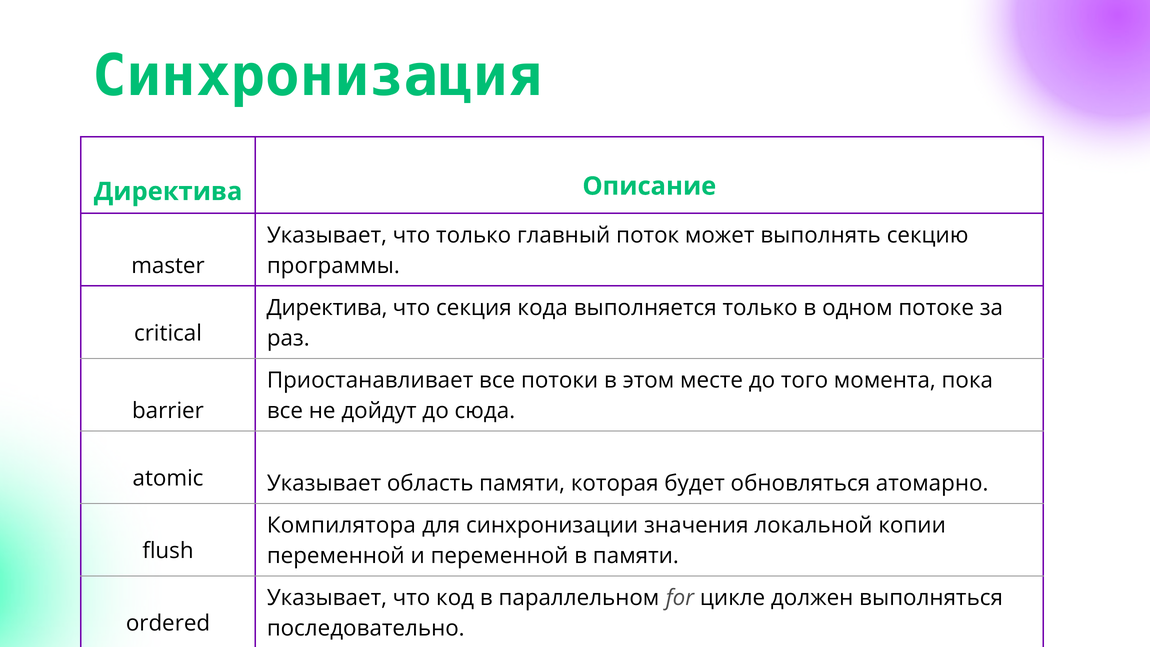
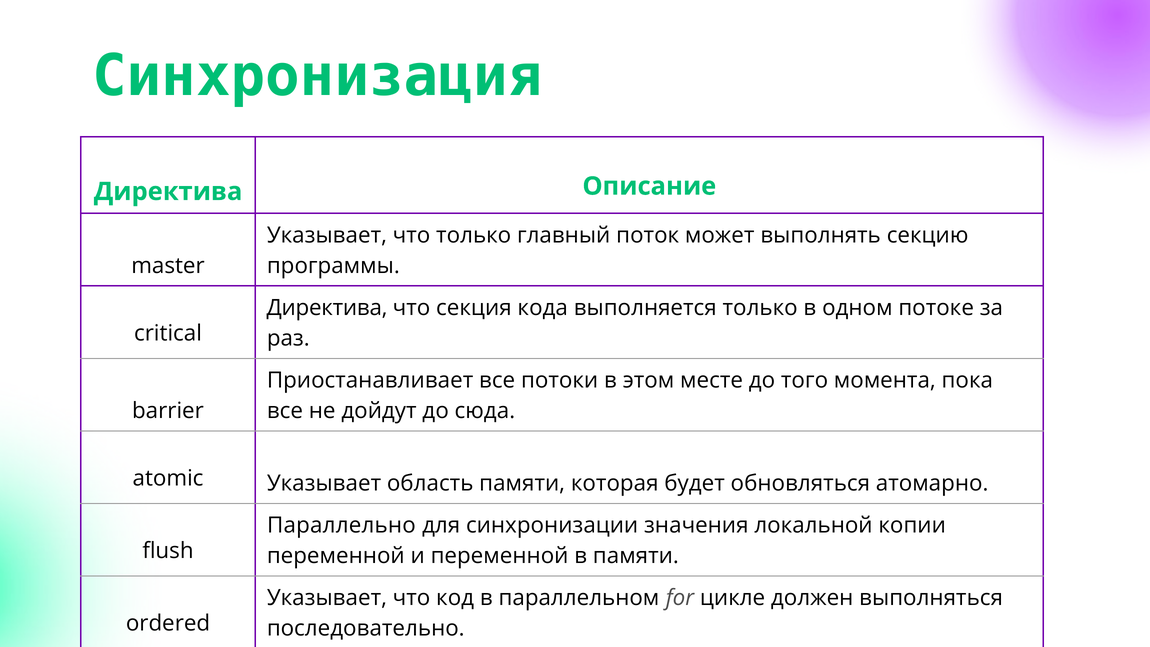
Компилятора: Компилятора -> Параллельно (341, 526)
